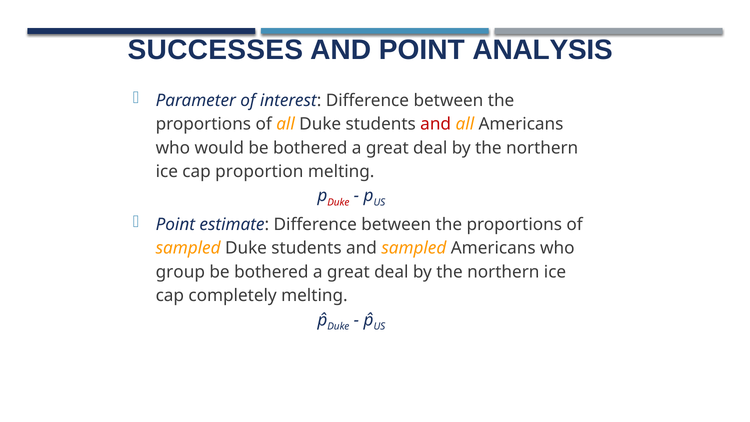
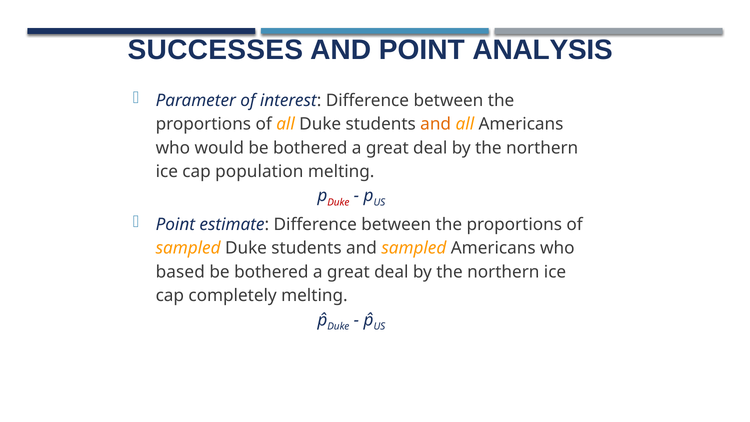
and colour: red -> orange (436, 124)
proportion: proportion -> population (259, 172)
group: group -> based (180, 272)
